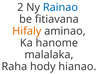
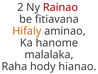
Rainao colour: blue -> red (60, 7)
